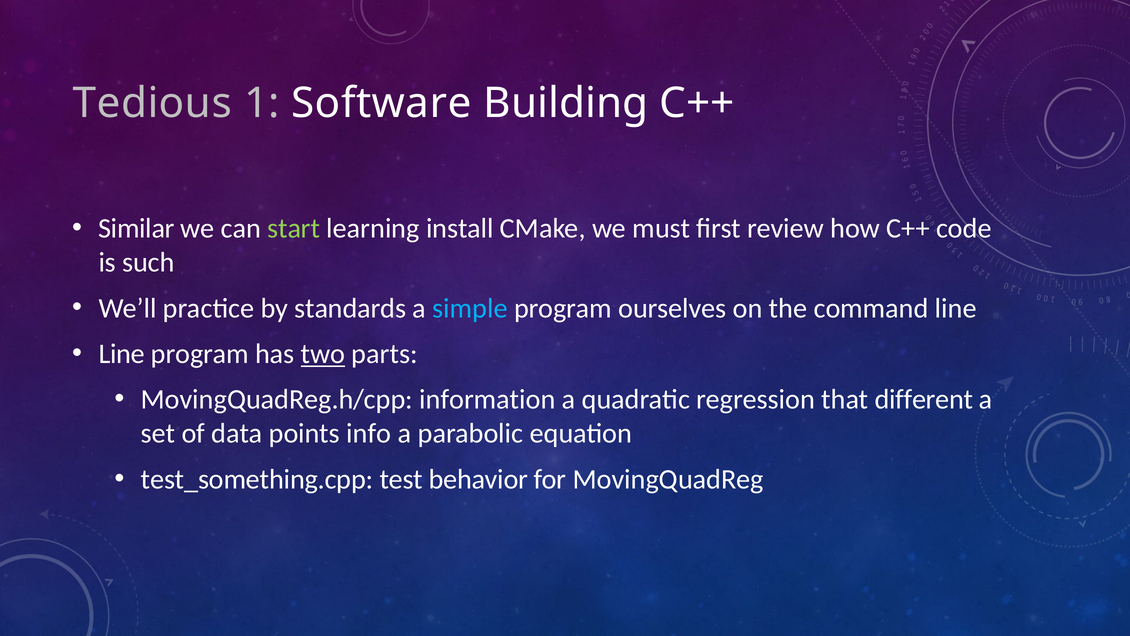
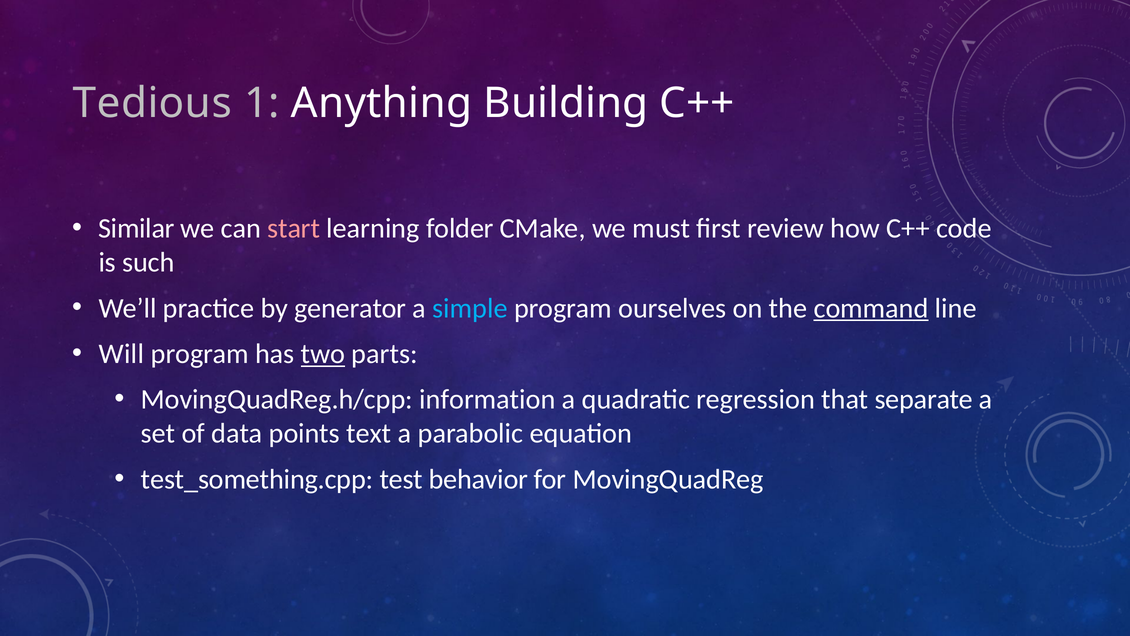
Software: Software -> Anything (381, 103)
start colour: light green -> pink (294, 228)
install: install -> folder (460, 228)
standards: standards -> generator (350, 308)
command underline: none -> present (871, 308)
Line: Line -> Will (121, 354)
different: different -> separate (924, 399)
info: info -> text (369, 433)
